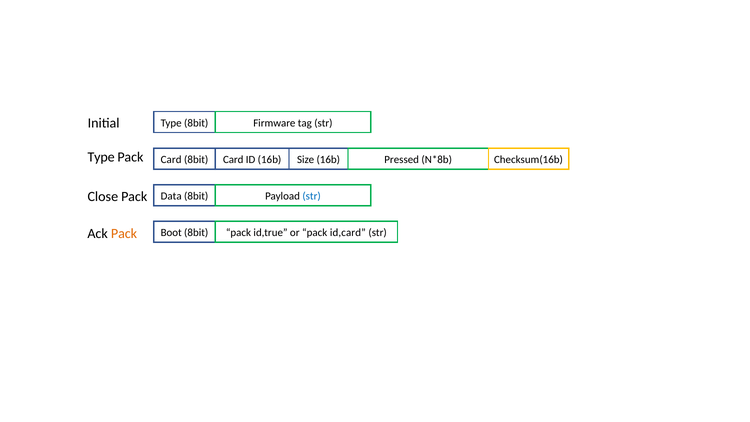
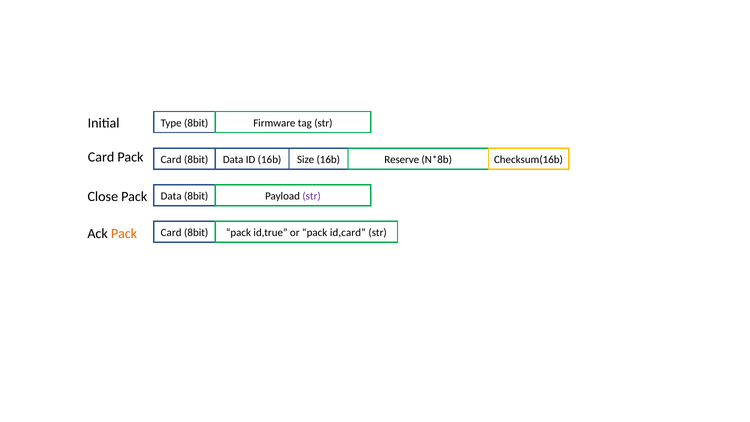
Type: Type -> Card (101, 157)
Pressed: Pressed -> Reserve (402, 160)
8bit Card: Card -> Data (233, 160)
str colour: blue -> purple (312, 196)
Boot: Boot -> Card (171, 232)
